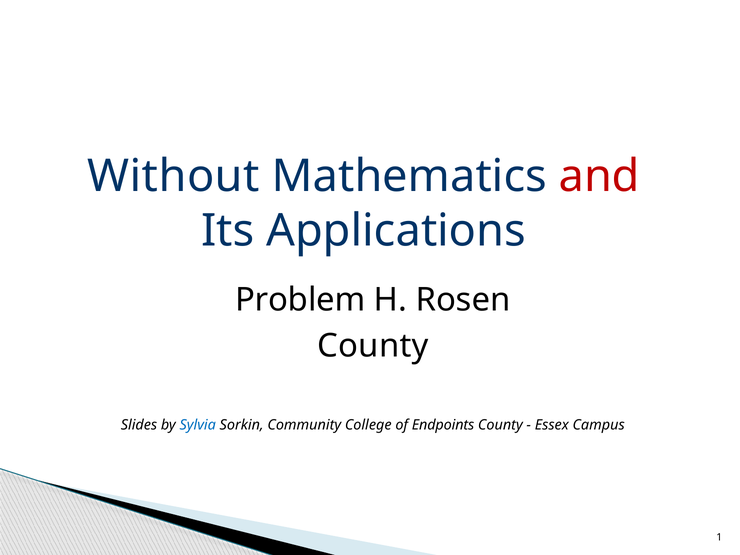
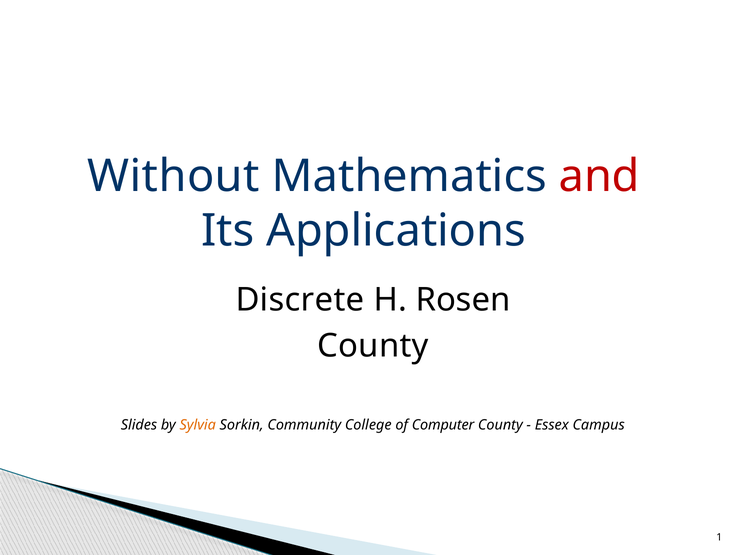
Problem: Problem -> Discrete (300, 300)
Sylvia colour: blue -> orange (198, 425)
Endpoints: Endpoints -> Computer (443, 425)
